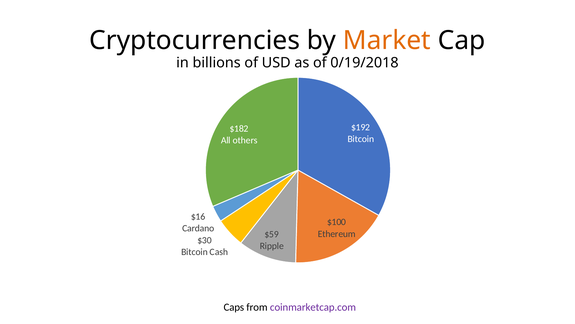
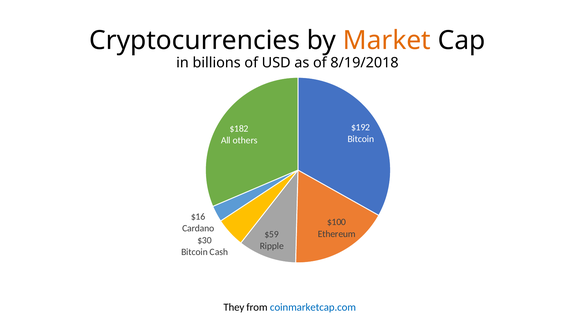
0/19/2018: 0/19/2018 -> 8/19/2018 (365, 63)
Caps: Caps -> They (234, 307)
coinmarketcap.com colour: purple -> blue (313, 307)
